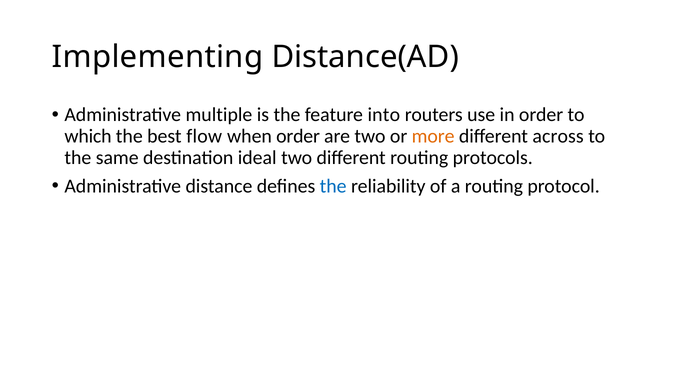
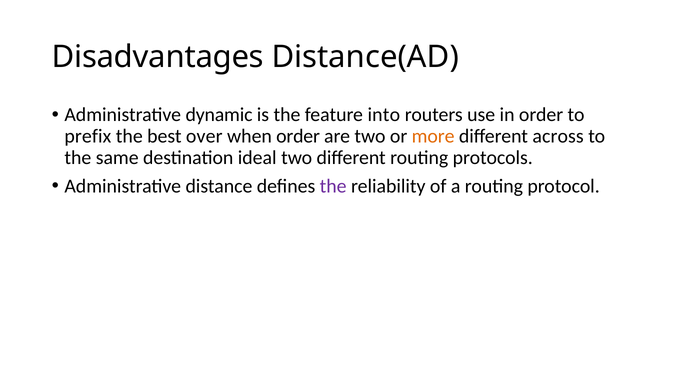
Implementing: Implementing -> Disadvantages (158, 57)
multiple: multiple -> dynamic (219, 115)
which: which -> prefix (88, 136)
flow: flow -> over (204, 136)
the colour: blue -> purple (333, 186)
